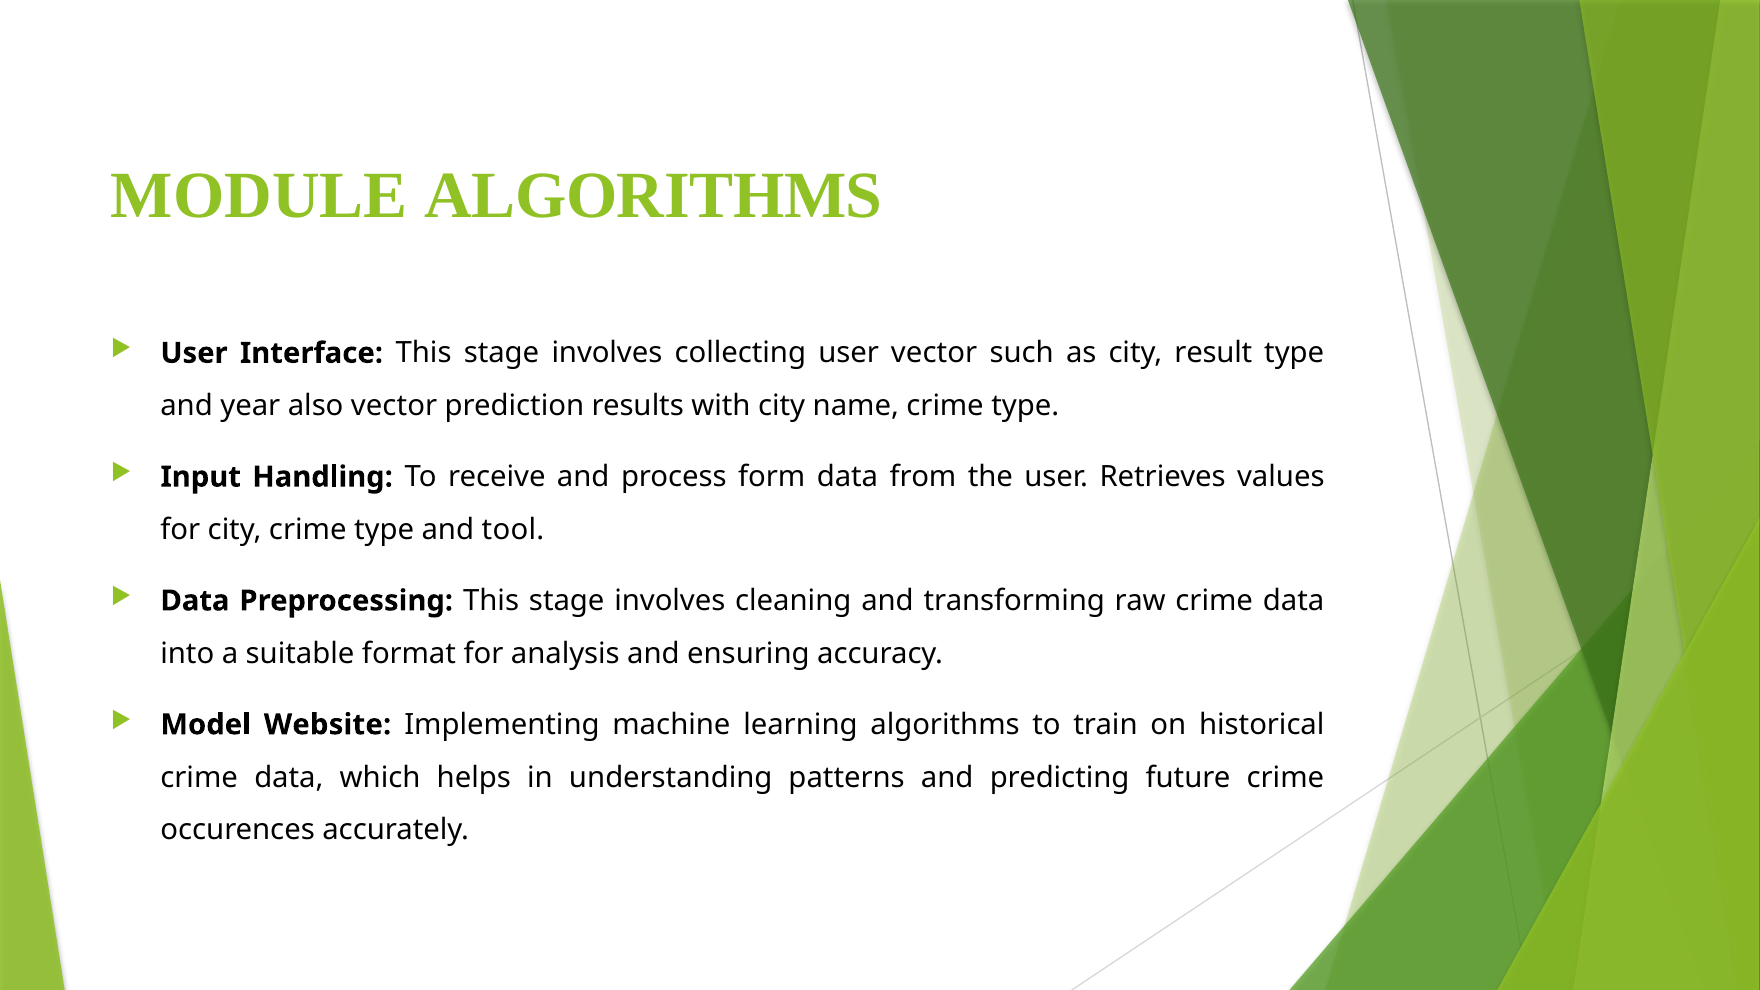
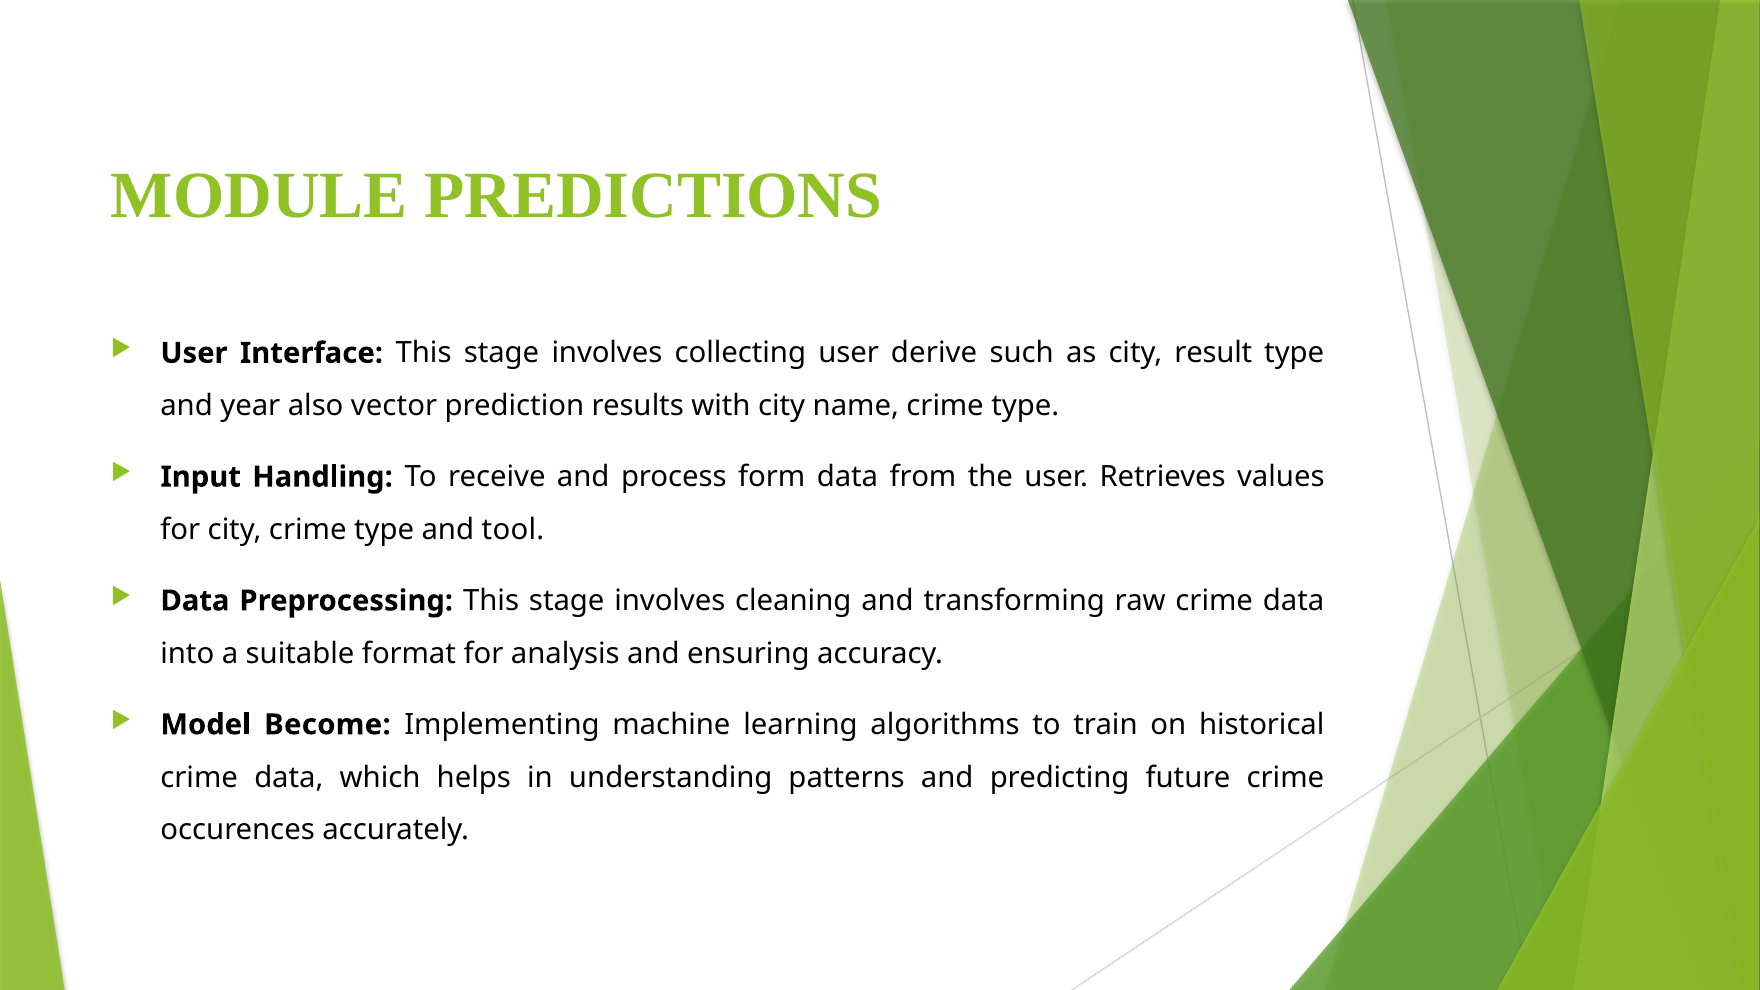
MODULE ALGORITHMS: ALGORITHMS -> PREDICTIONS (653, 196)
user vector: vector -> derive (934, 353)
Website: Website -> Become (327, 725)
